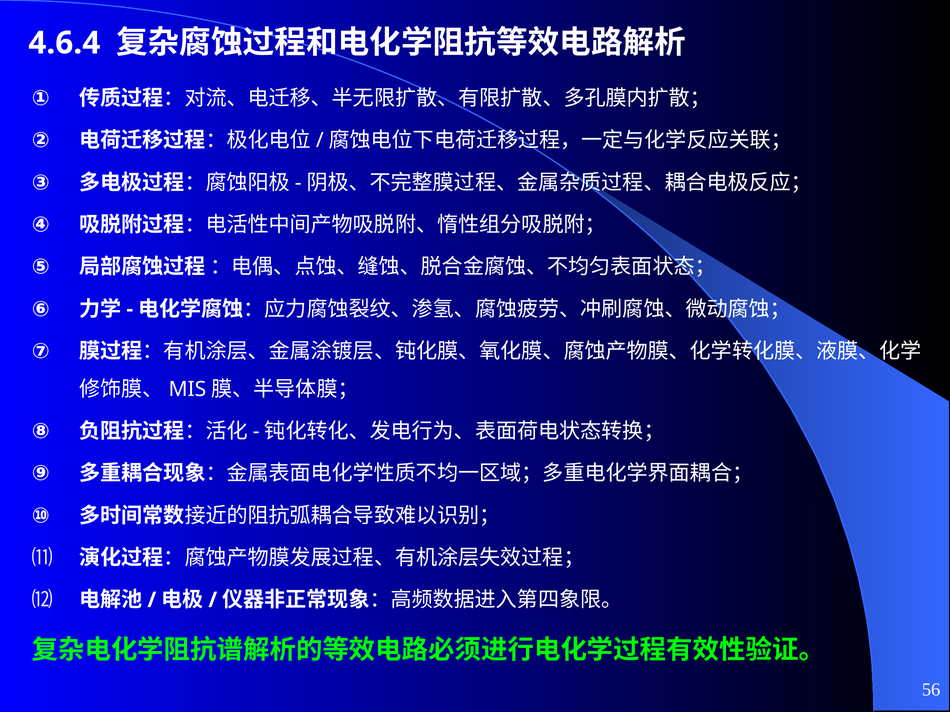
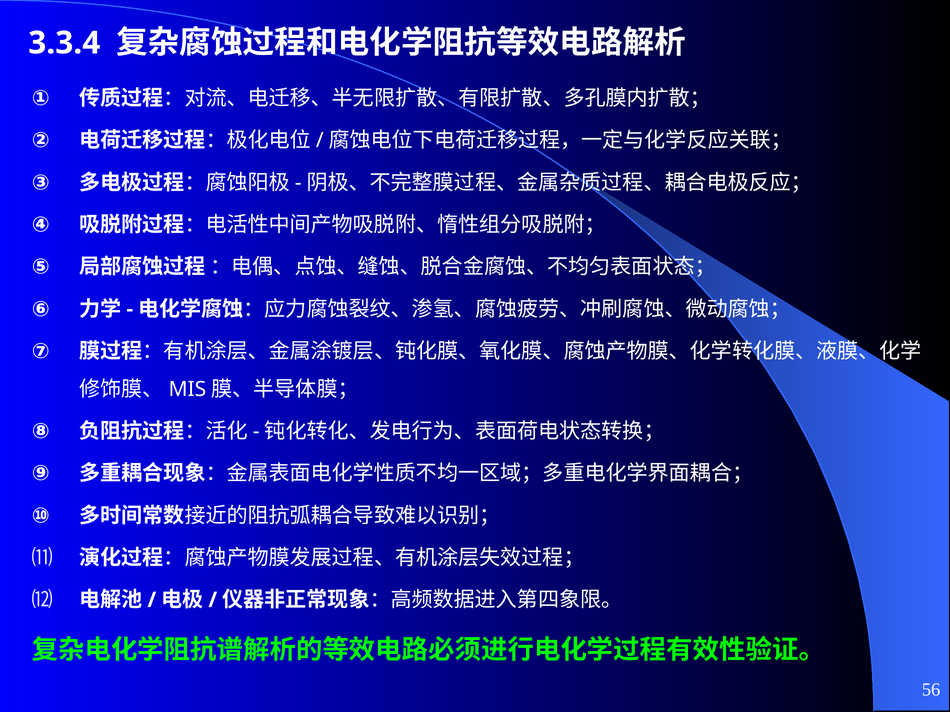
4.6.4: 4.6.4 -> 3.3.4 (64, 43)
